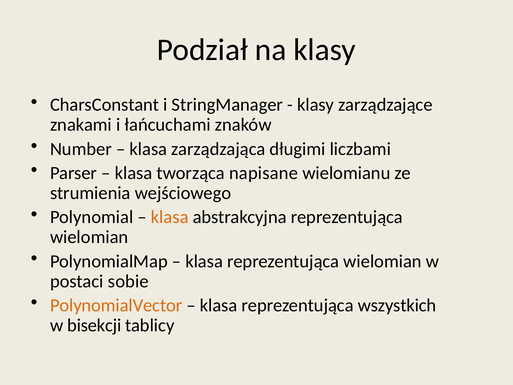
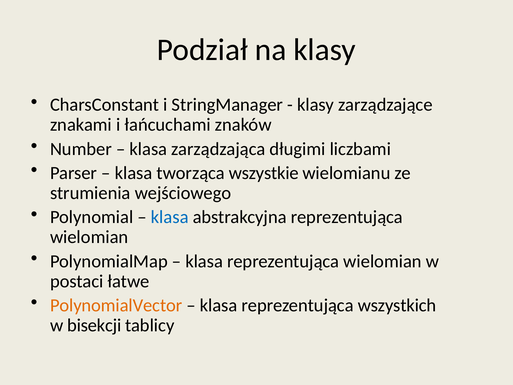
napisane: napisane -> wszystkie (264, 173)
klasa colour: orange -> blue (170, 217)
sobie: sobie -> łatwe (129, 281)
